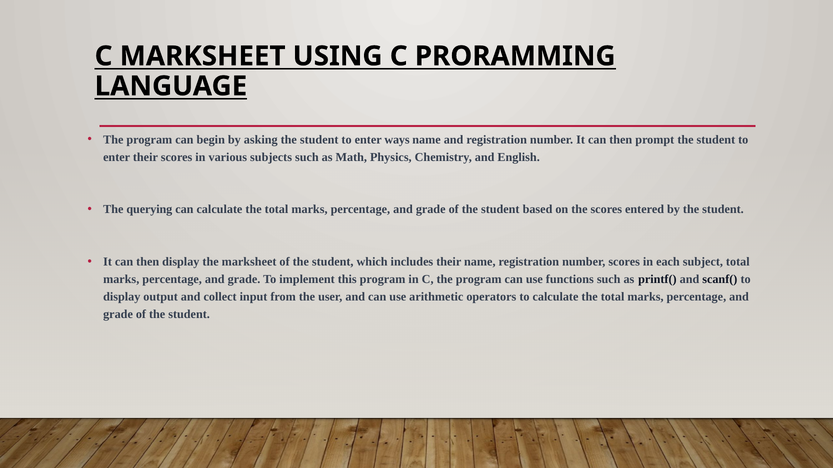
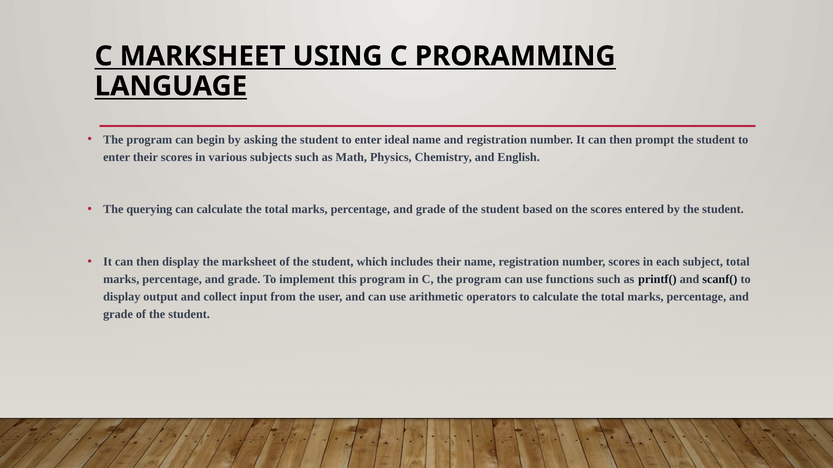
ways: ways -> ideal (397, 140)
